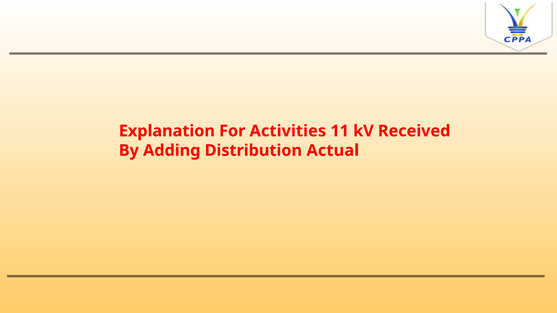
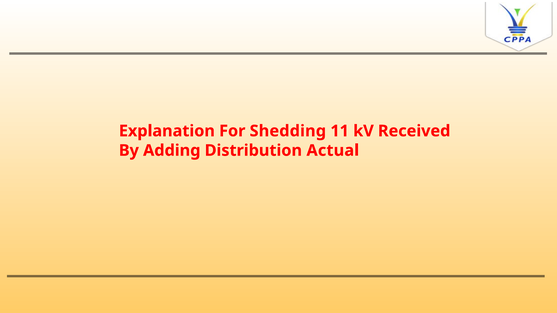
Activities: Activities -> Shedding (288, 131)
